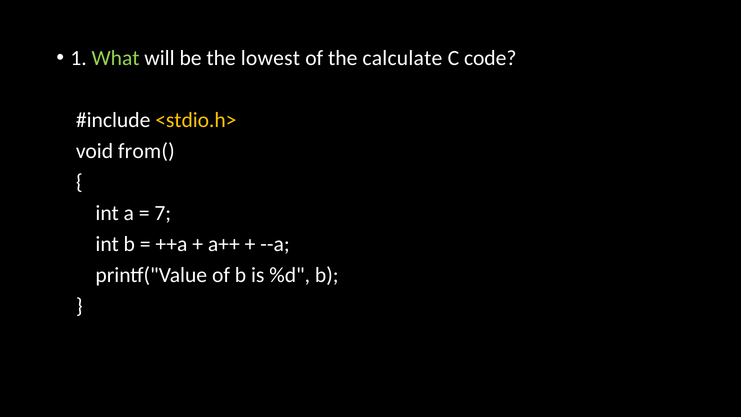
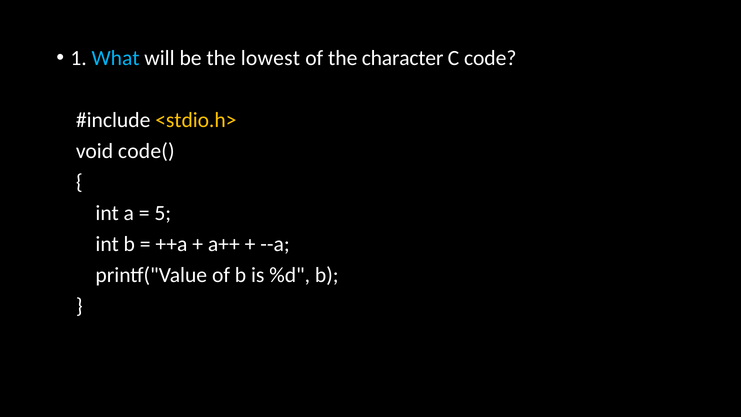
What colour: light green -> light blue (116, 58)
calculate: calculate -> character (403, 58)
from(: from( -> code( (146, 151)
7: 7 -> 5 (163, 213)
